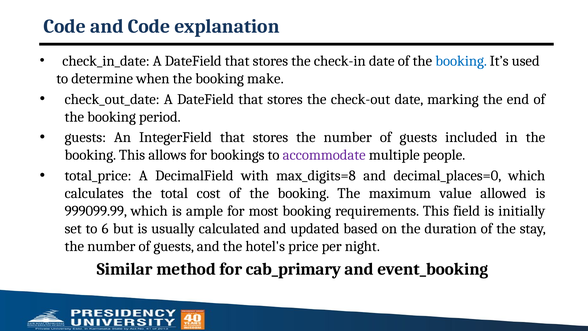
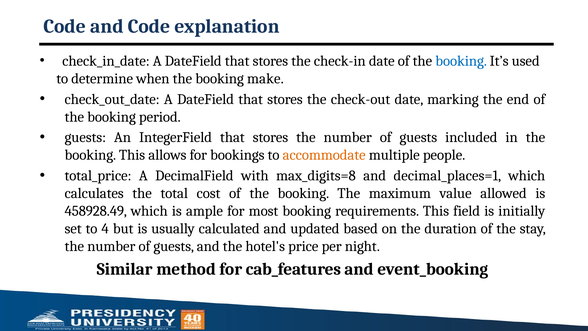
accommodate colour: purple -> orange (324, 155)
decimal_places=0: decimal_places=0 -> decimal_places=1 (447, 176)
999099.99: 999099.99 -> 458928.49 (96, 211)
6: 6 -> 4 (105, 228)
cab_primary: cab_primary -> cab_features (294, 269)
